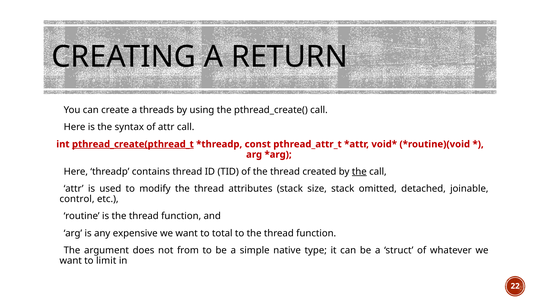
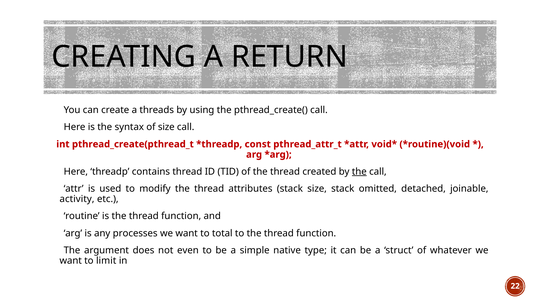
of attr: attr -> size (166, 127)
pthread_create(pthread_t underline: present -> none (133, 144)
control: control -> activity (77, 199)
expensive: expensive -> processes (135, 233)
from: from -> even (188, 250)
